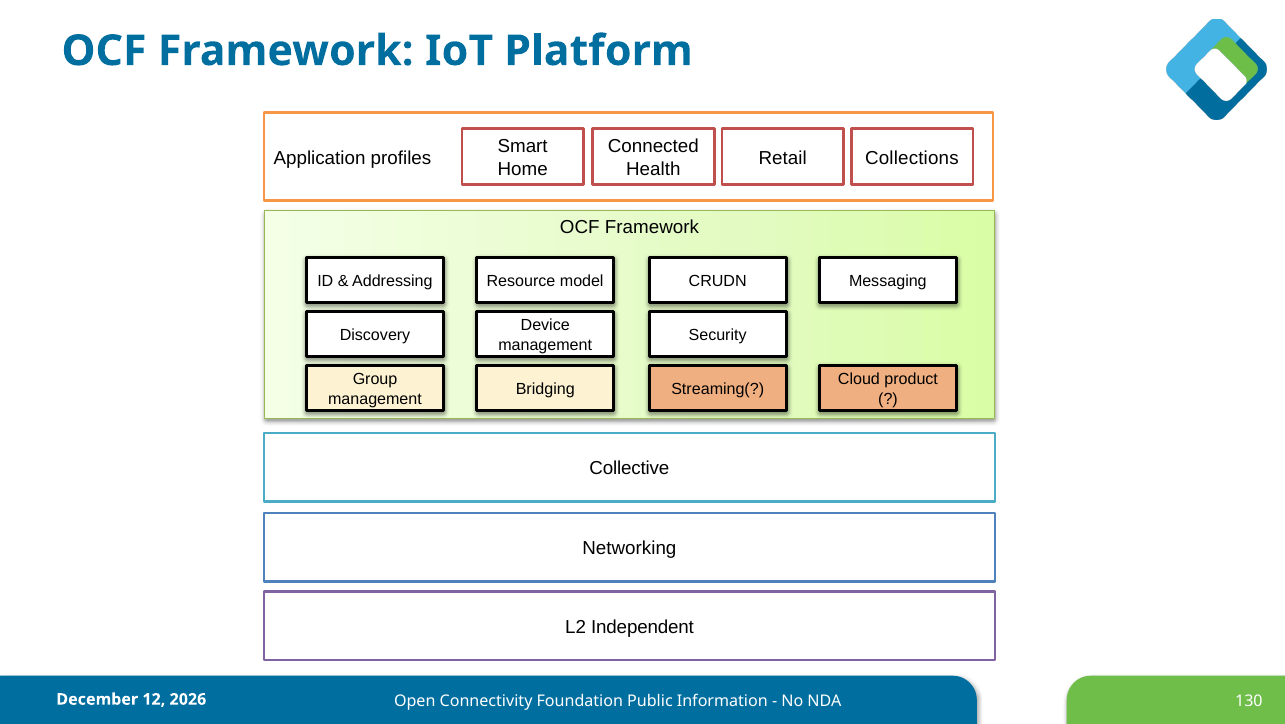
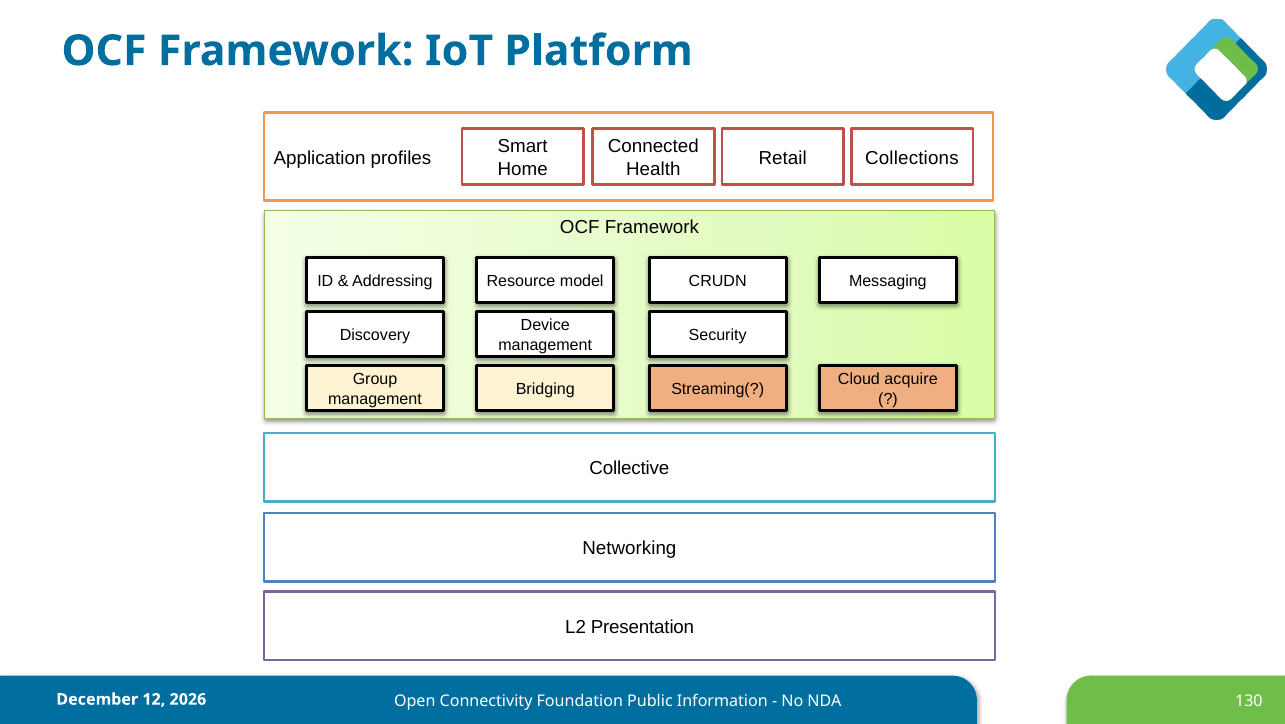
product: product -> acquire (911, 380)
Independent: Independent -> Presentation (643, 628)
